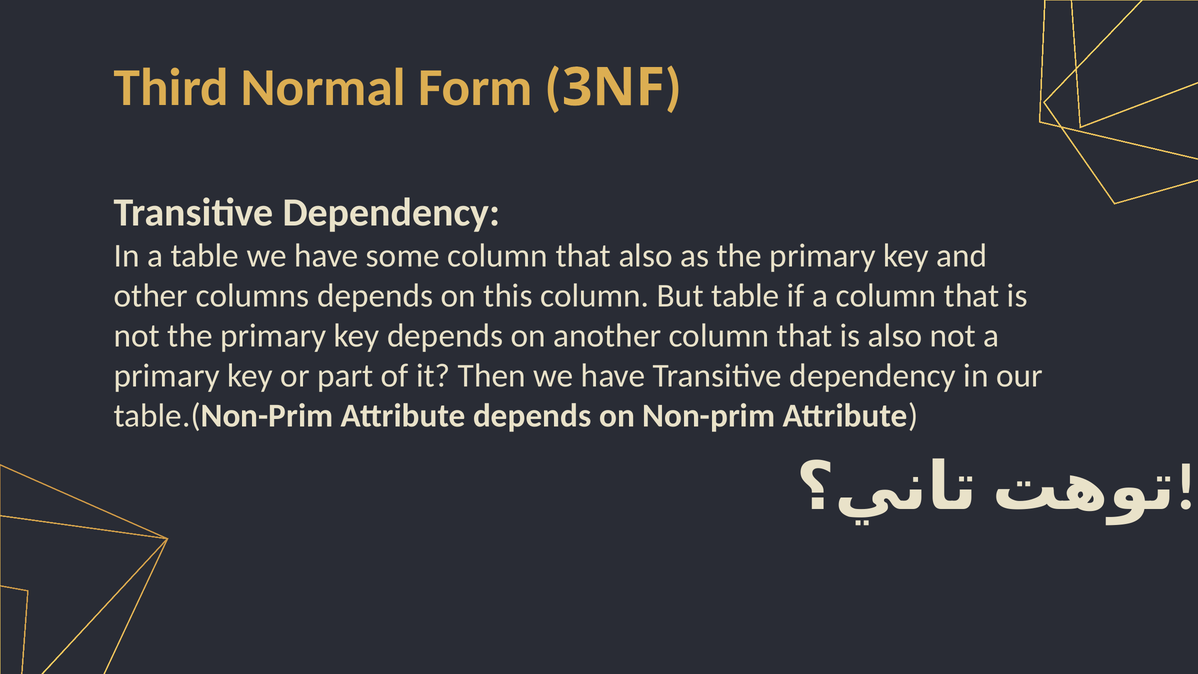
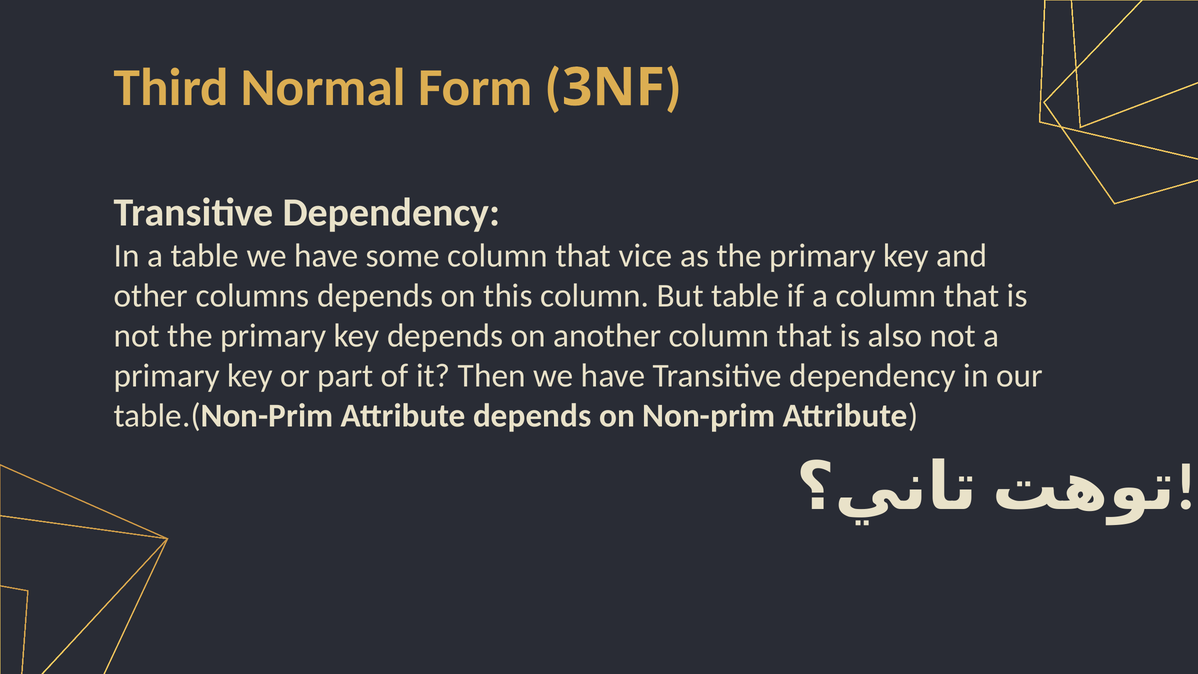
that also: also -> vice (645, 256)
